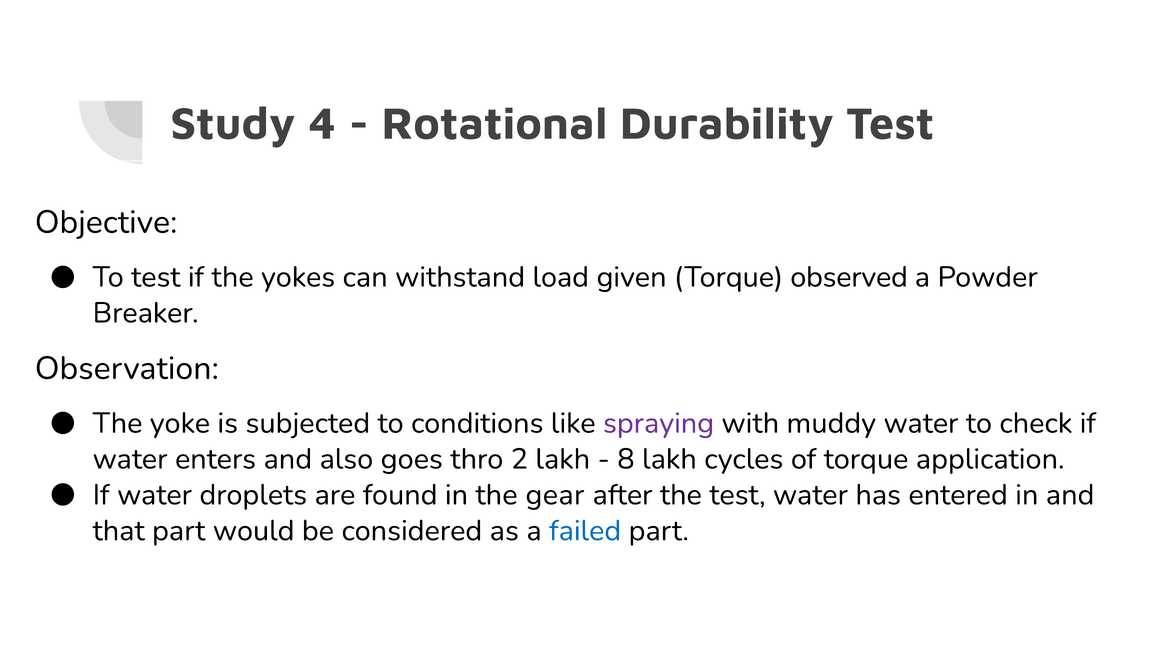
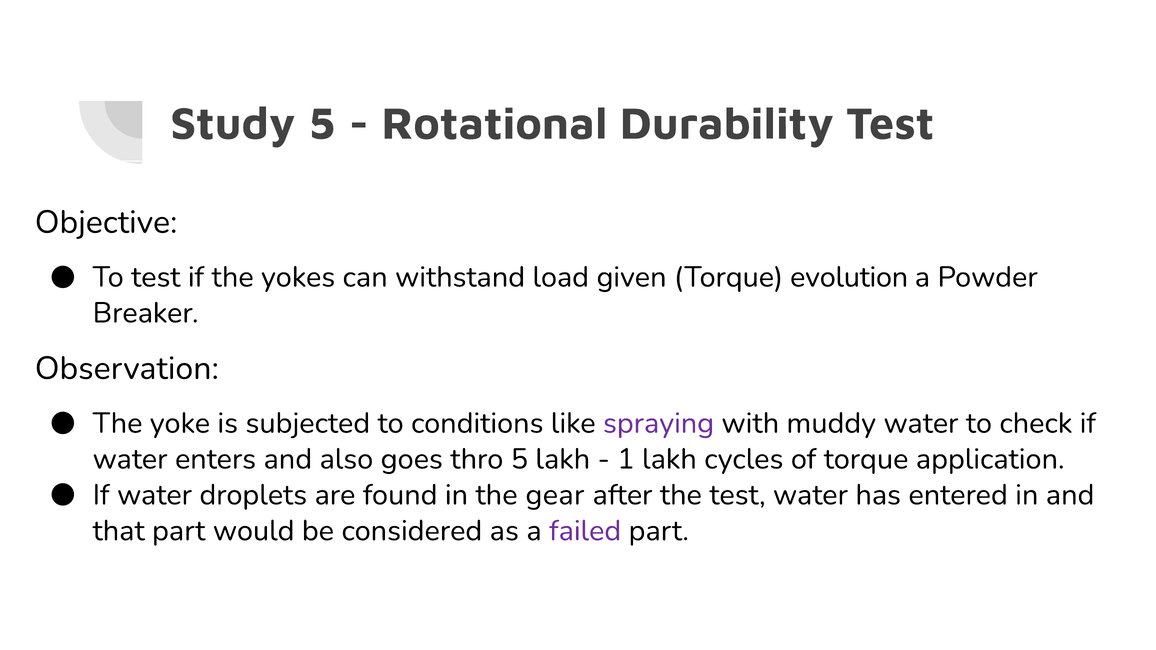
Study 4: 4 -> 5 (322, 124)
observed: observed -> evolution (849, 277)
thro 2: 2 -> 5 (519, 459)
8: 8 -> 1 (626, 459)
failed colour: blue -> purple (585, 531)
